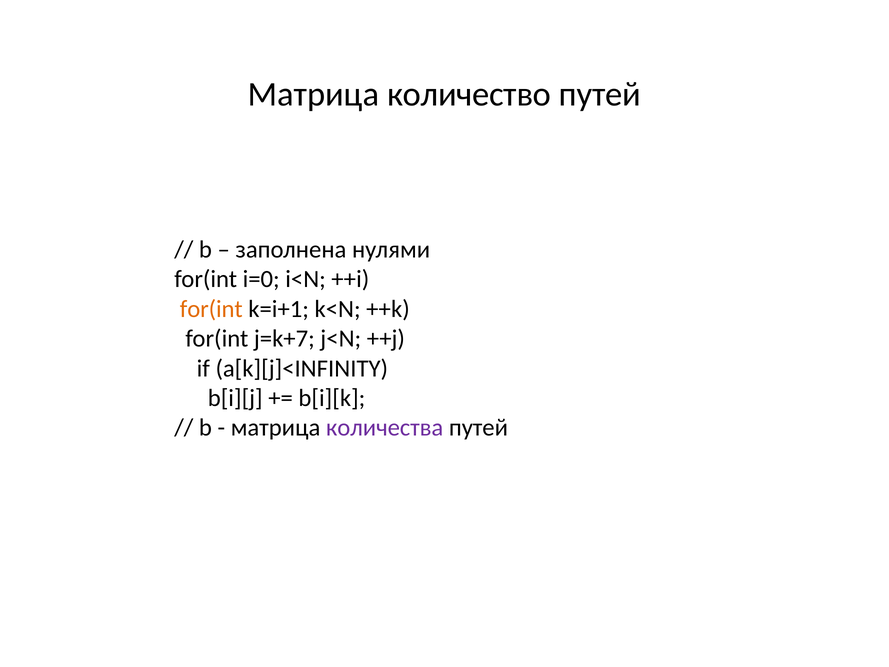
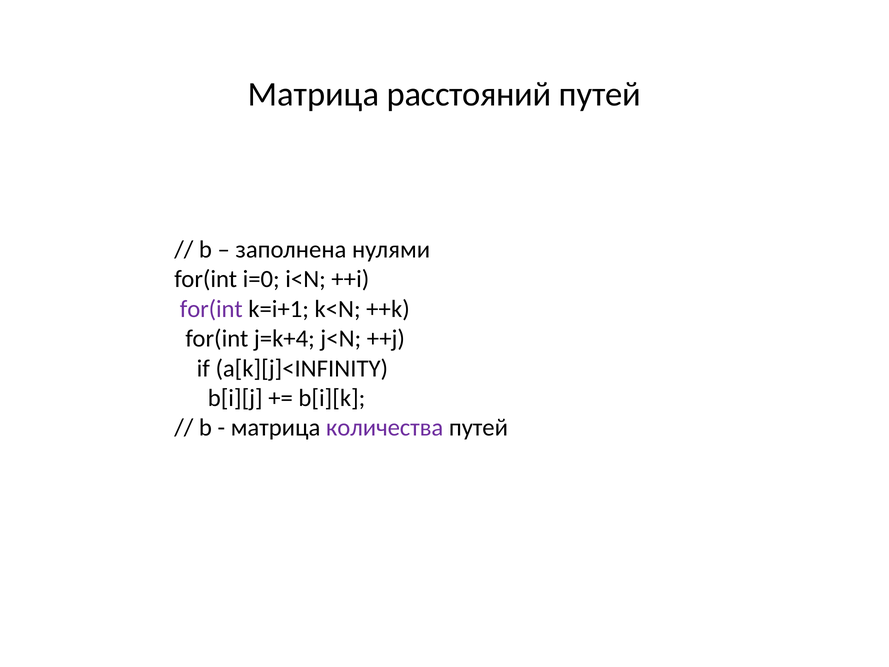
количество: количество -> расстояний (469, 94)
for(int colour: orange -> purple (211, 309)
j=k+7: j=k+7 -> j=k+4 (284, 339)
